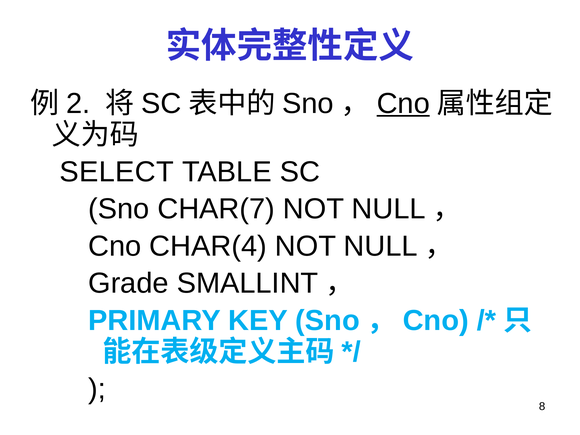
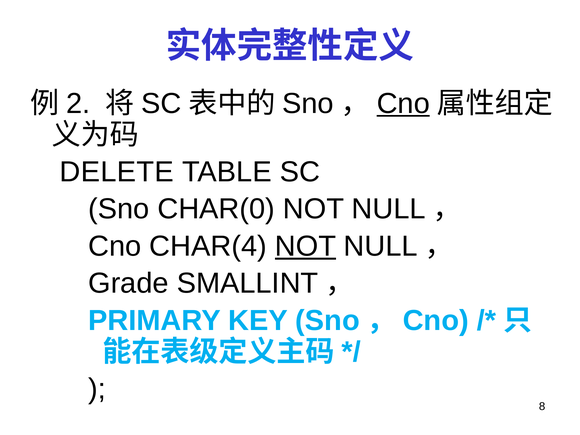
SELECT: SELECT -> DELETE (117, 172)
CHAR(7: CHAR(7 -> CHAR(0 (216, 209)
NOT underline: none -> present (305, 246)
